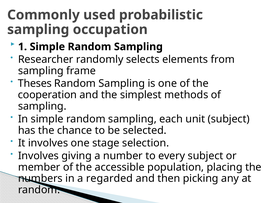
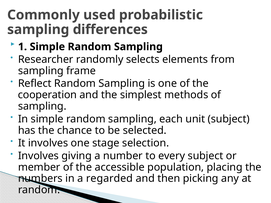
occupation: occupation -> differences (110, 30)
Theses: Theses -> Reflect (35, 84)
